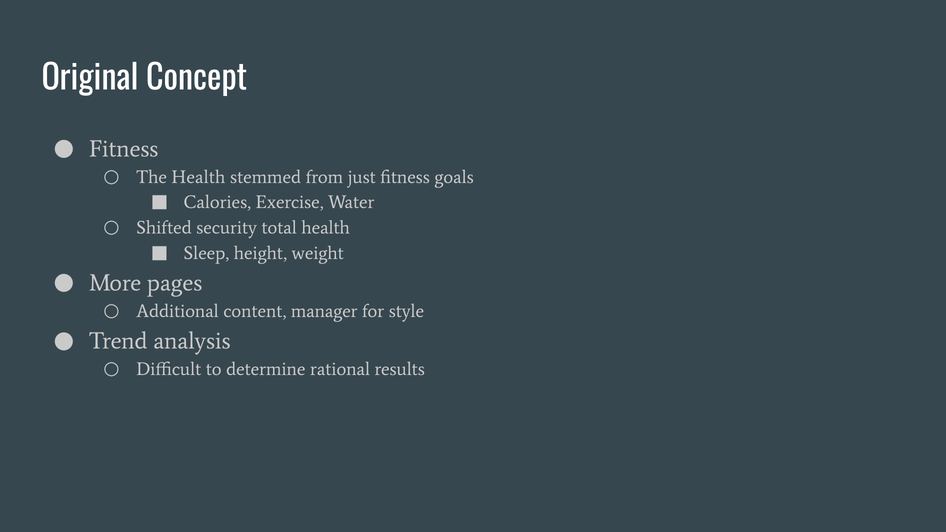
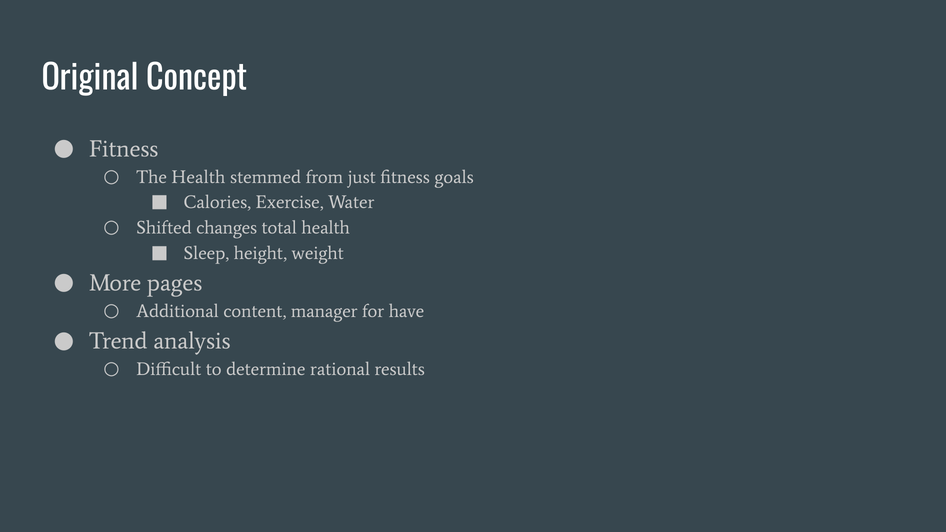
security: security -> changes (227, 228)
style: style -> have (406, 311)
